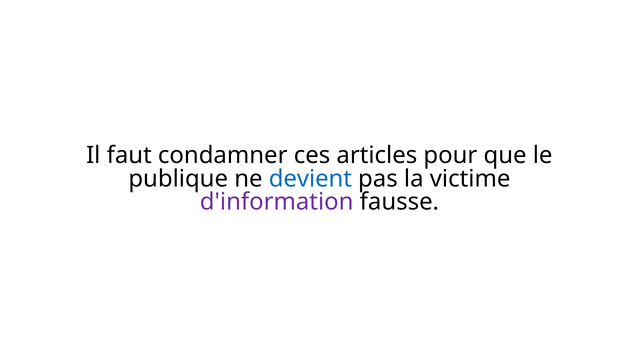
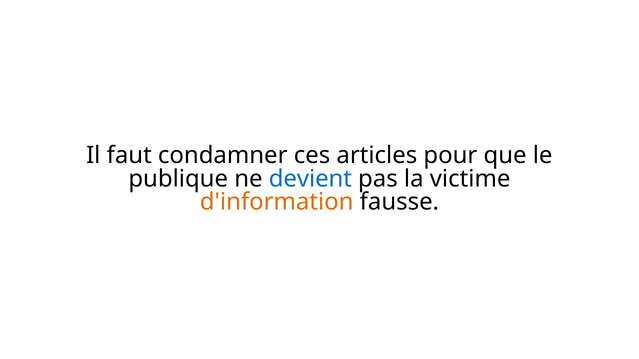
d'information colour: purple -> orange (277, 202)
